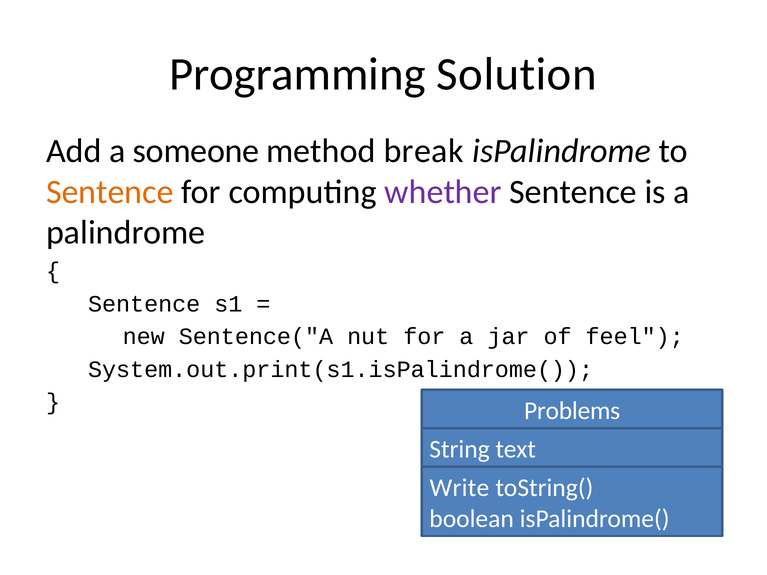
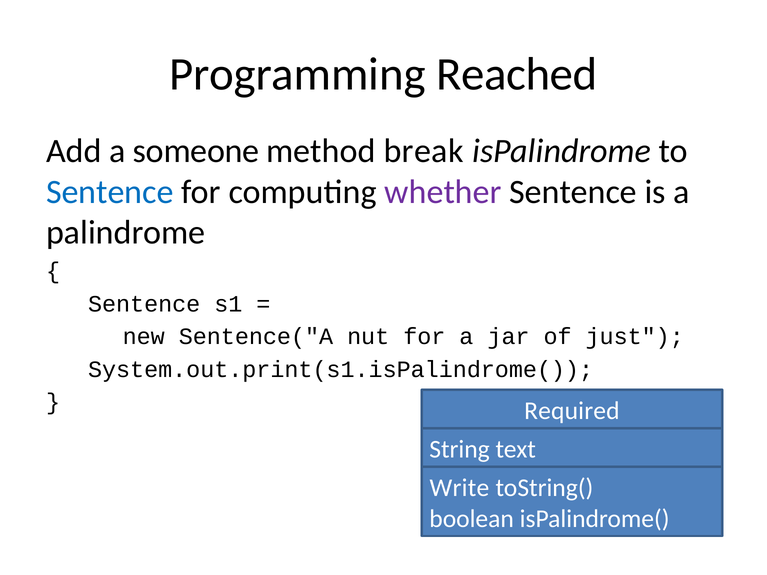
Solution: Solution -> Reached (517, 74)
Sentence colour: orange -> blue (110, 192)
feel: feel -> just (635, 337)
Problems: Problems -> Required (572, 411)
